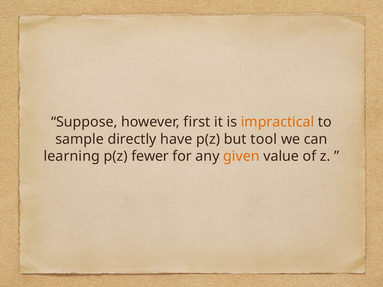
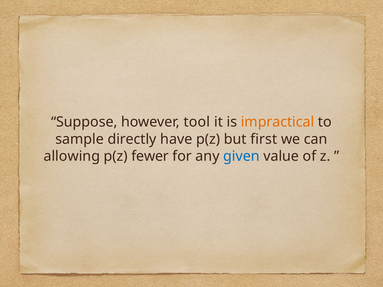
first: first -> tool (197, 122)
tool: tool -> first (264, 139)
learning: learning -> allowing (72, 156)
given colour: orange -> blue (241, 156)
